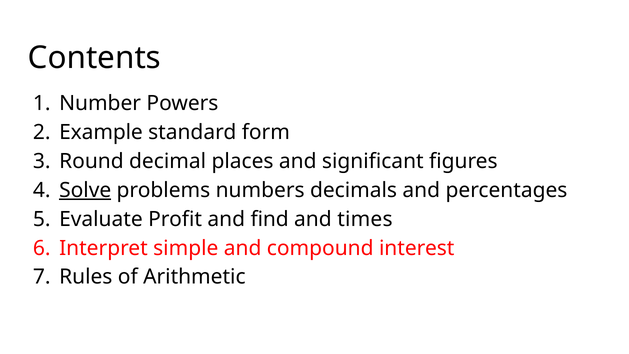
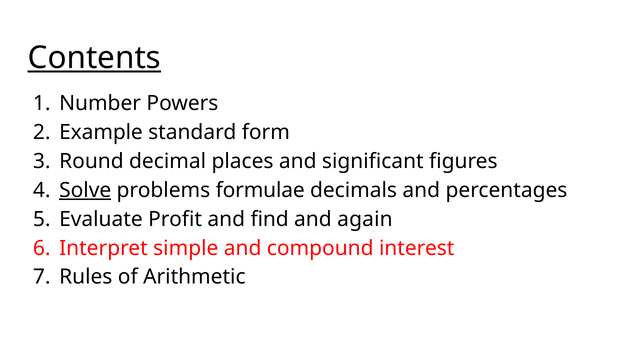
Contents underline: none -> present (94, 58)
numbers: numbers -> formulae (260, 190)
times: times -> again (365, 219)
